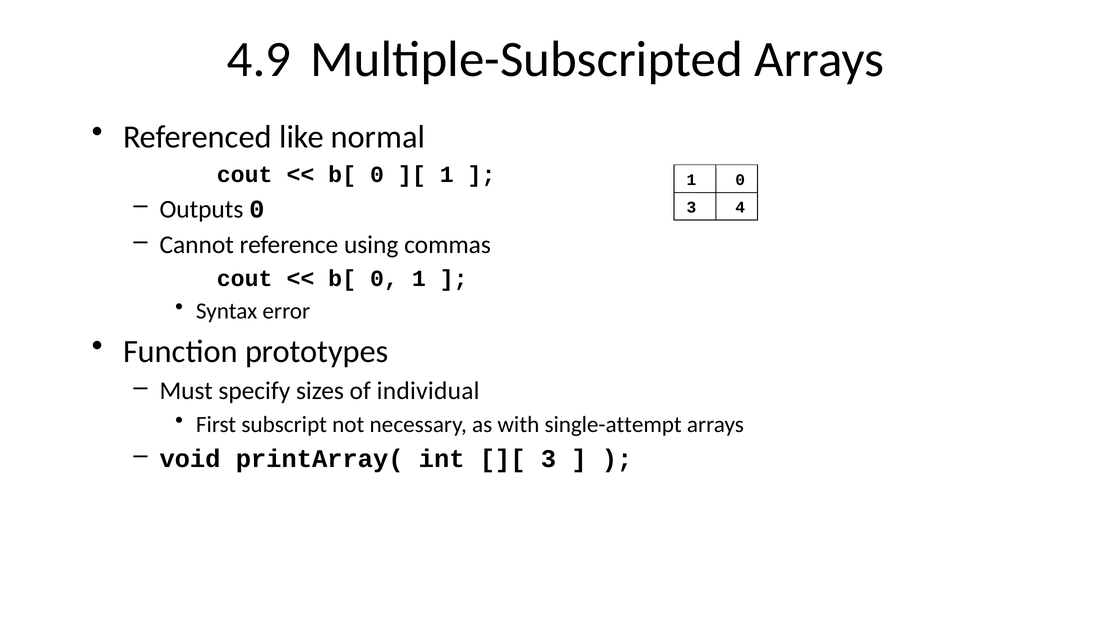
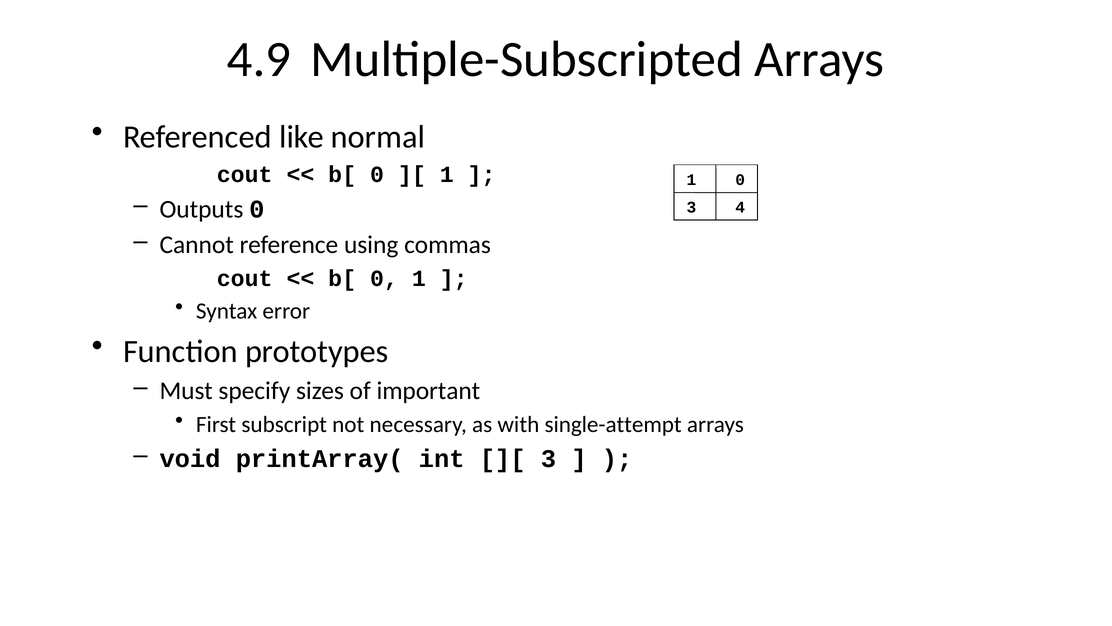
individual: individual -> important (428, 391)
